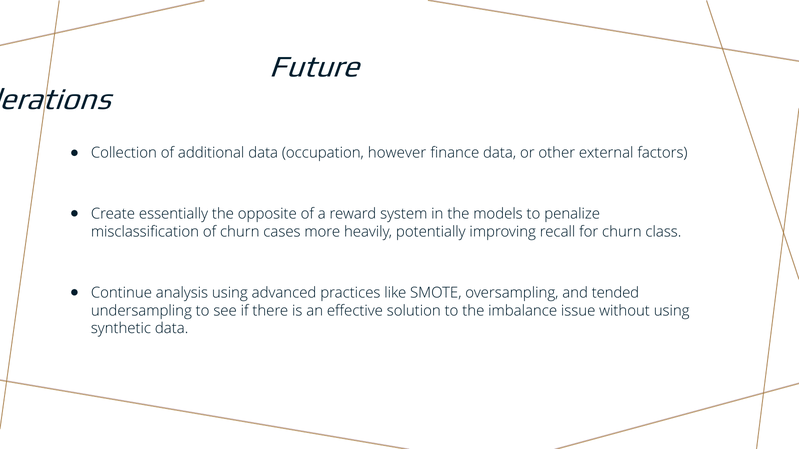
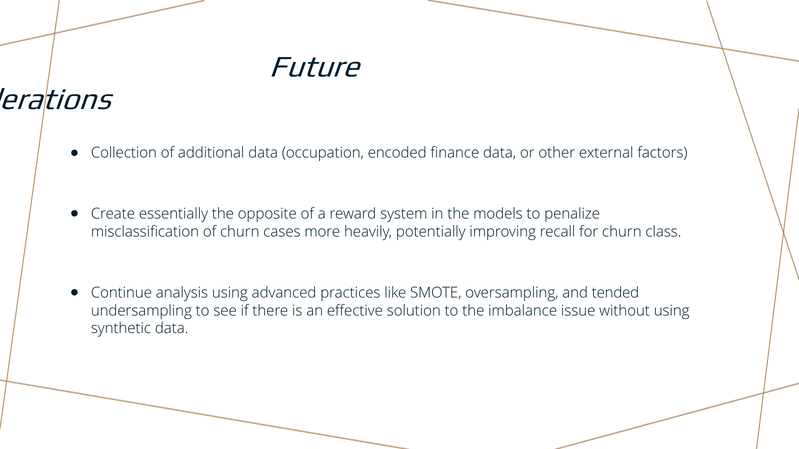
however: however -> encoded (397, 153)
